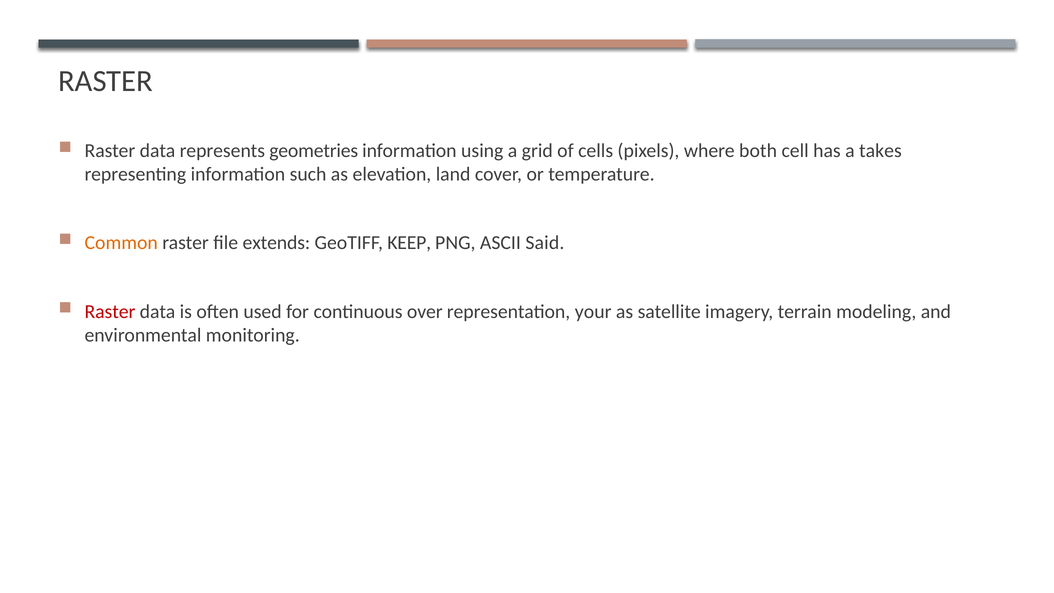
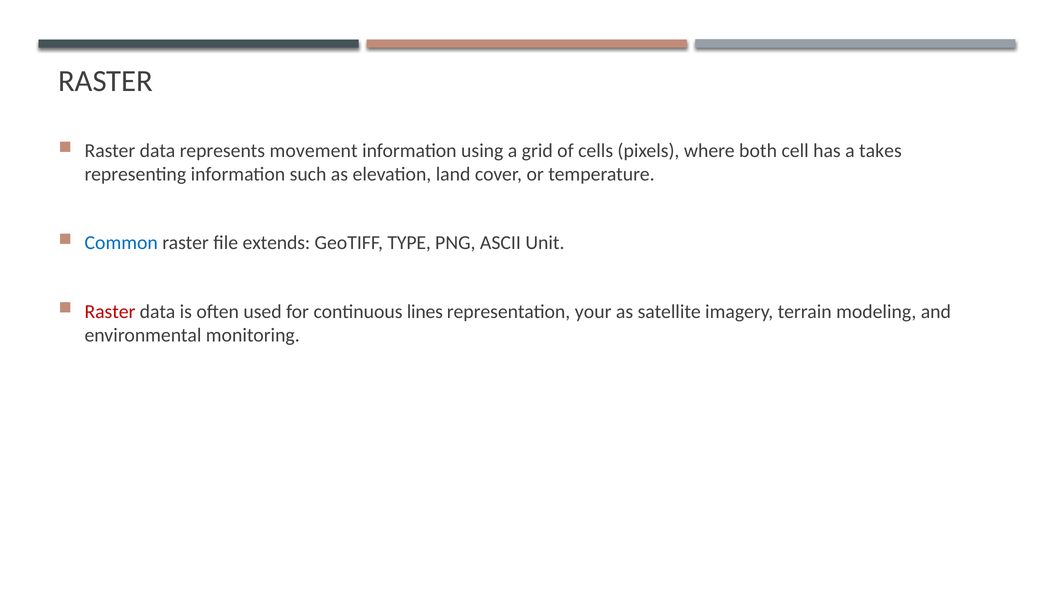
geometries: geometries -> movement (314, 151)
Common colour: orange -> blue (121, 243)
KEEP: KEEP -> TYPE (409, 243)
Said: Said -> Unit (545, 243)
over: over -> lines (425, 311)
